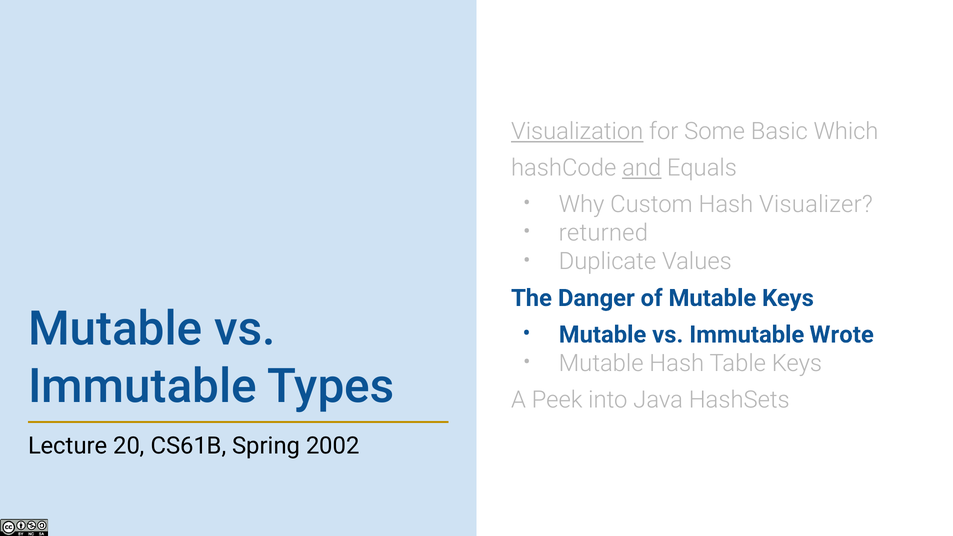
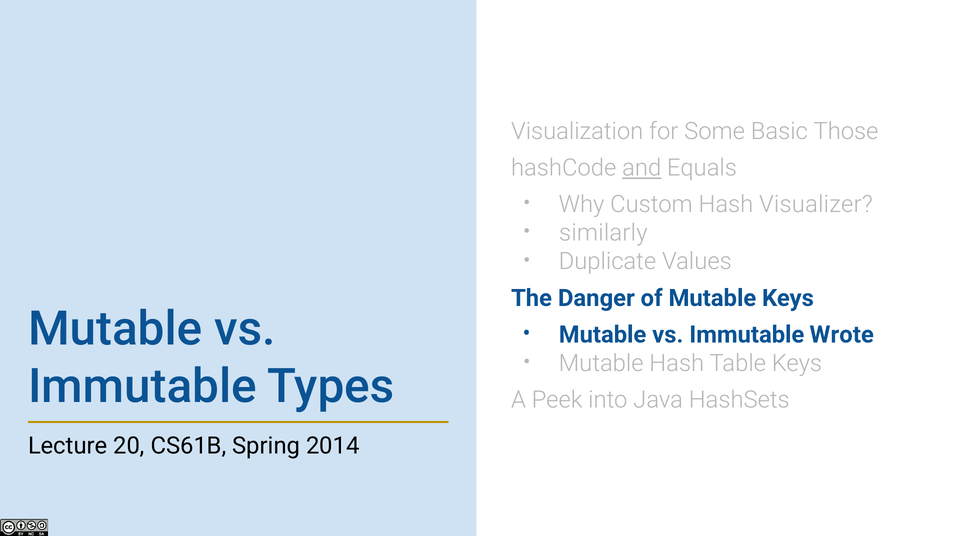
Visualization underline: present -> none (577, 131)
Which: Which -> Those (846, 131)
returned: returned -> similarly (603, 233)
2002: 2002 -> 2014 (333, 446)
